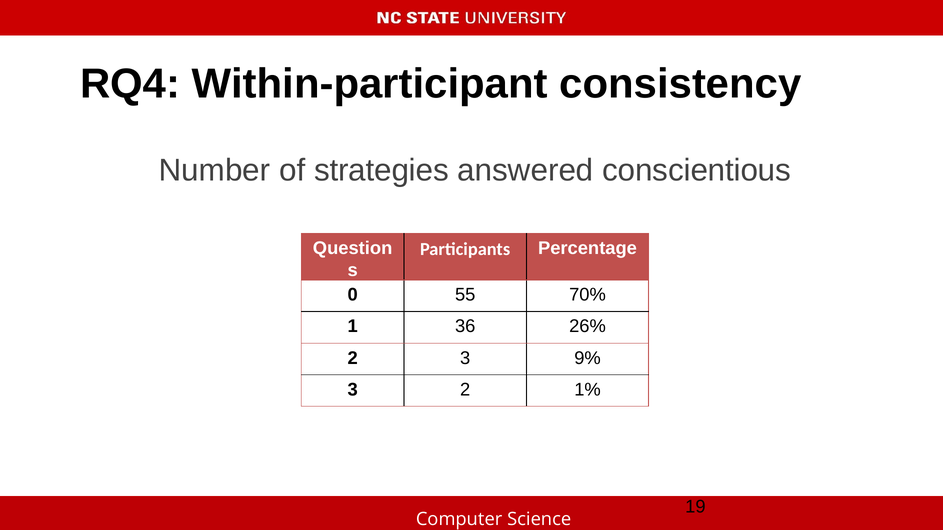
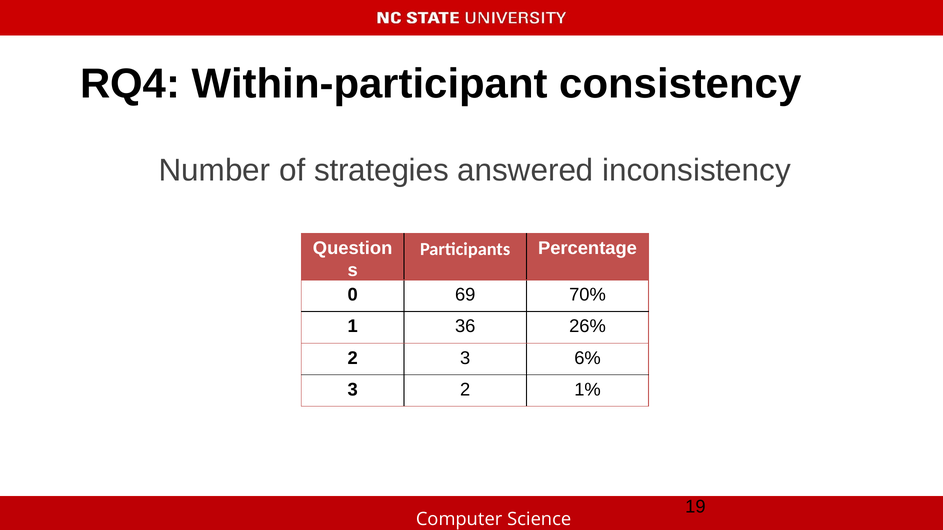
conscientious: conscientious -> inconsistency (697, 170)
55: 55 -> 69 (465, 295)
9%: 9% -> 6% (588, 358)
